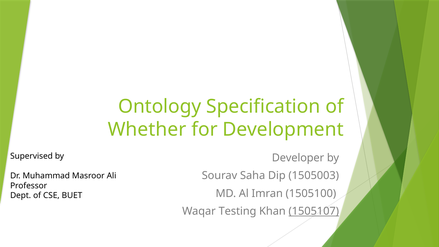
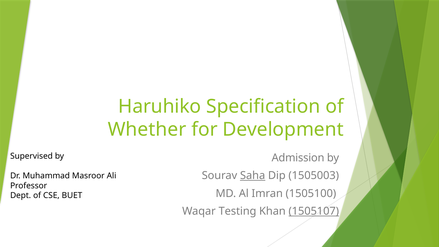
Ontology: Ontology -> Haruhiko (160, 107)
Developer: Developer -> Admission (298, 158)
Saha underline: none -> present (253, 176)
